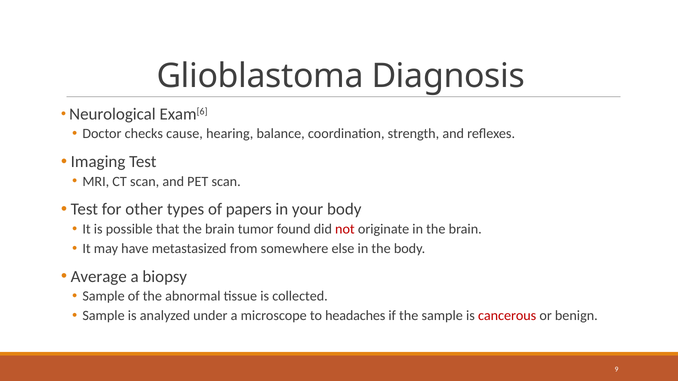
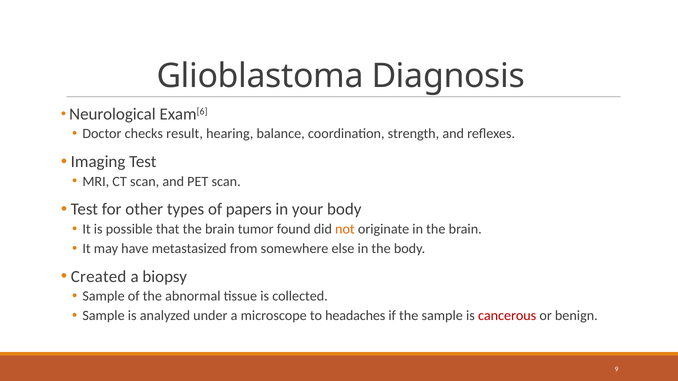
cause: cause -> result (185, 134)
not colour: red -> orange (345, 229)
Average: Average -> Created (99, 277)
